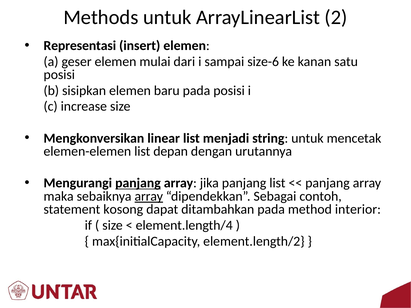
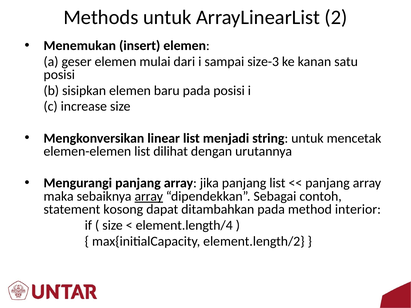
Representasi: Representasi -> Menemukan (80, 46)
size-6: size-6 -> size-3 (263, 62)
depan: depan -> dilihat (171, 151)
panjang underline: present -> none (138, 183)
